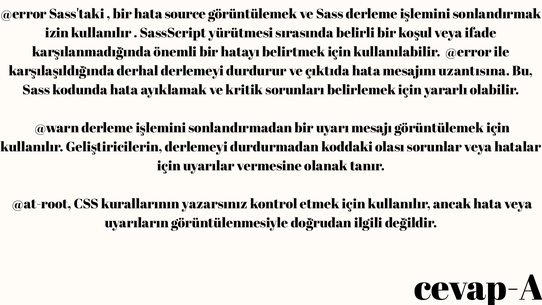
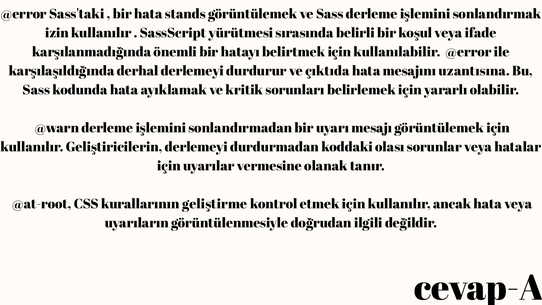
source: source -> stands (185, 14)
yazarsınız: yazarsınız -> geliştirme (215, 204)
